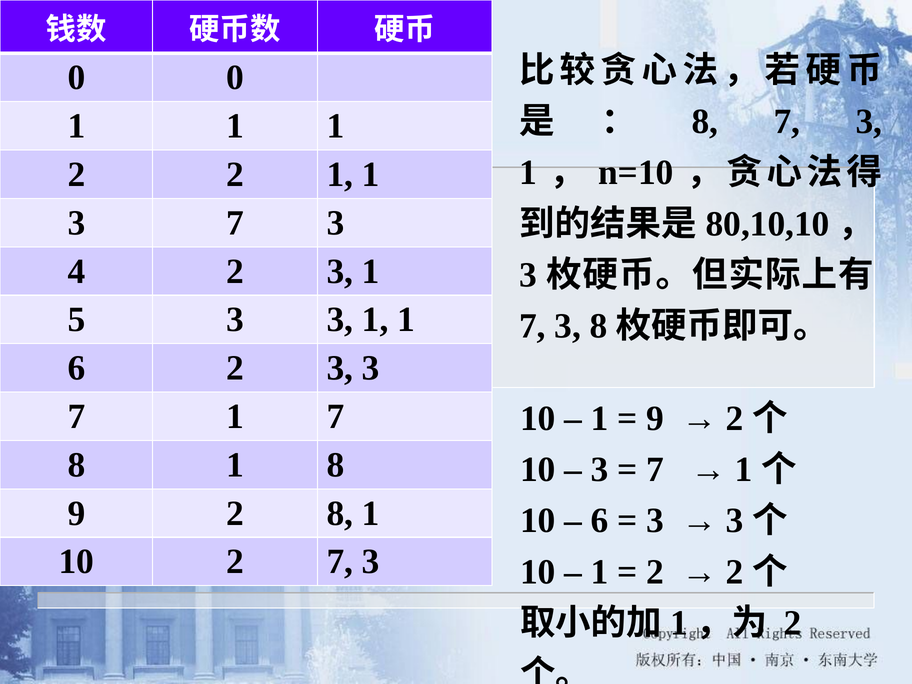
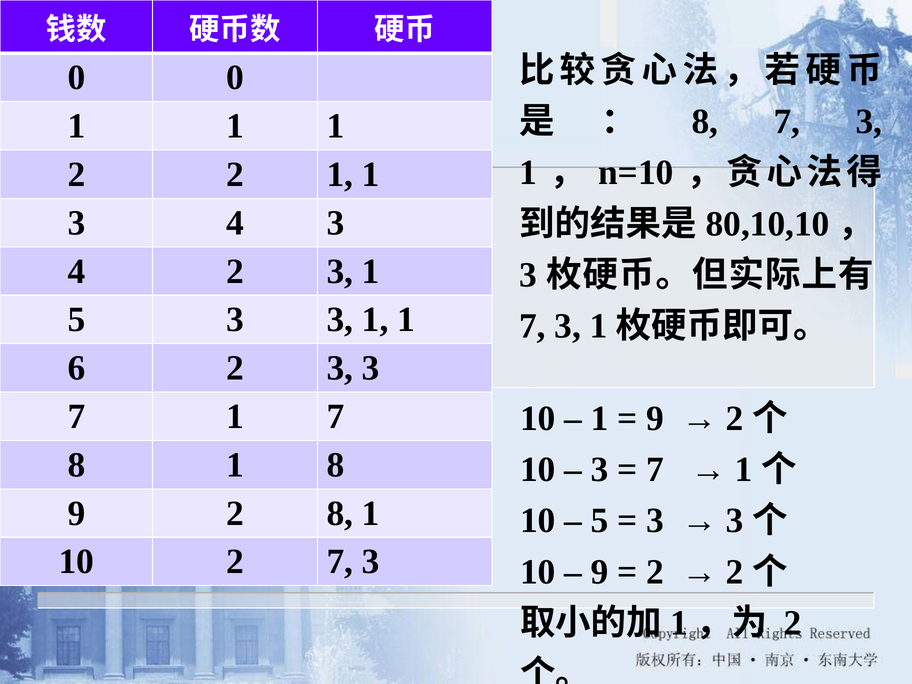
7: 7 -> 4 (235, 223)
8: 8 -> 1 (599, 326)
6: 6 -> 5 (600, 521)
1: 1 -> 9 (600, 572)
